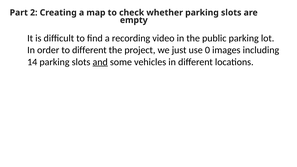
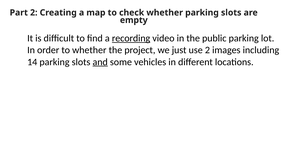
recording underline: none -> present (131, 38)
to different: different -> whether (89, 50)
use 0: 0 -> 2 (207, 50)
